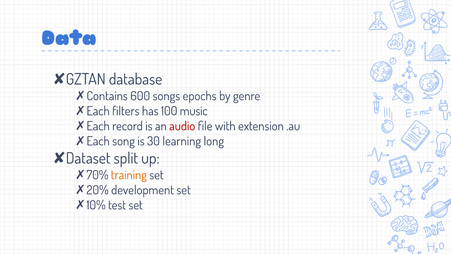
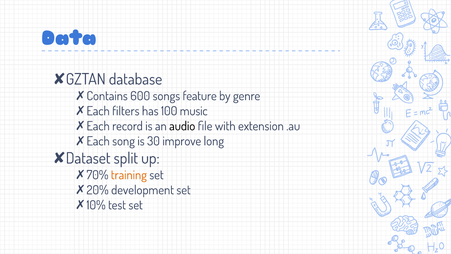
epochs: epochs -> feature (200, 96)
audio colour: red -> black (182, 126)
learning: learning -> improve (182, 141)
